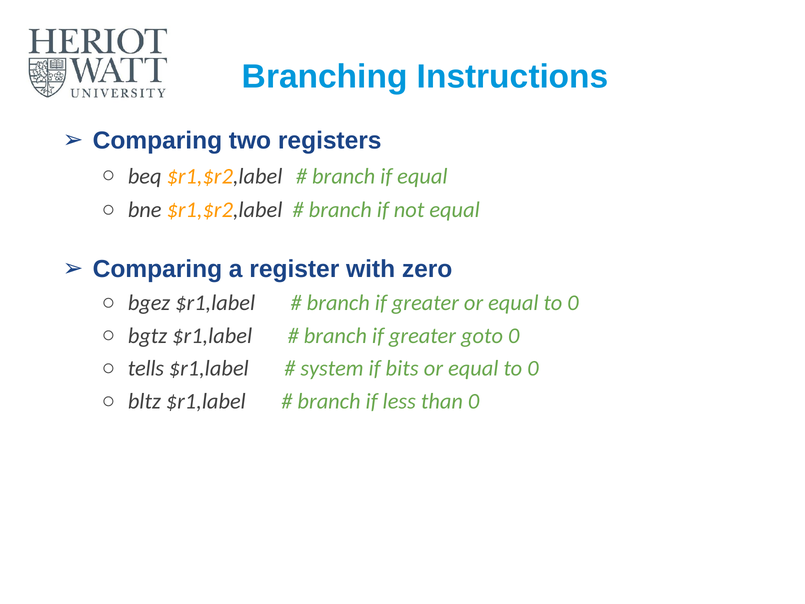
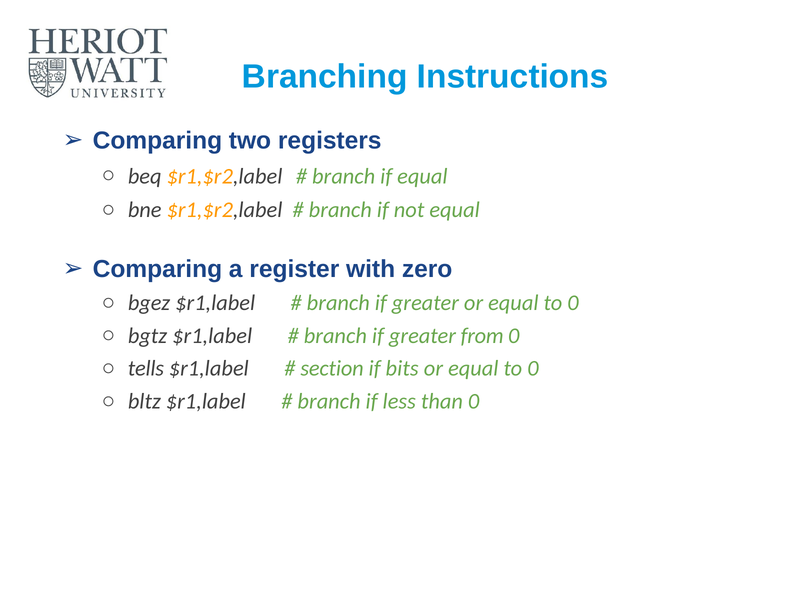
goto: goto -> from (482, 336)
system: system -> section (332, 368)
